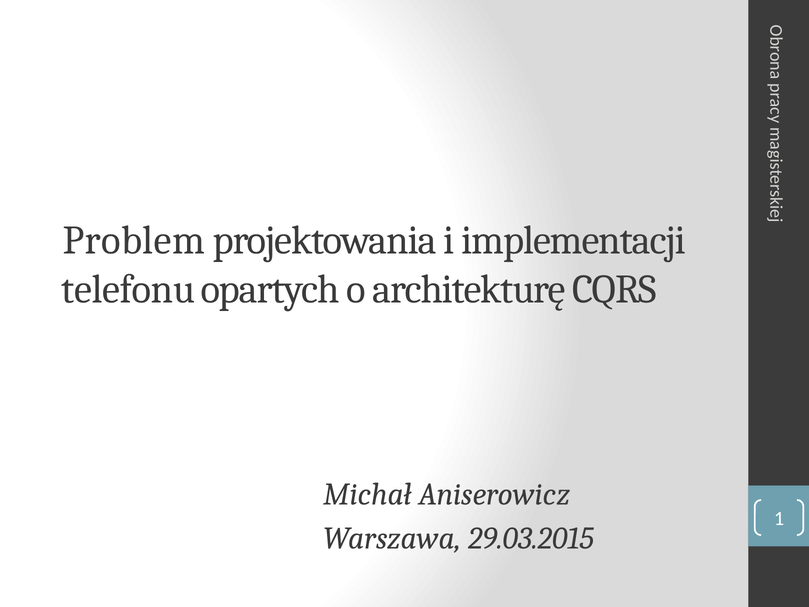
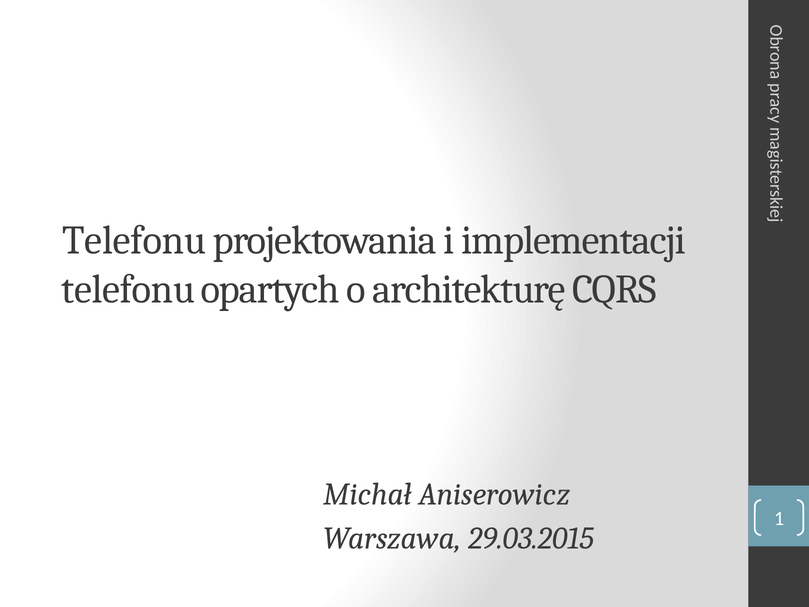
Problem: Problem -> Telefonu (134, 240)
